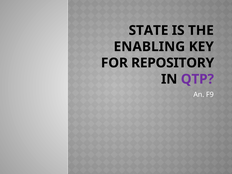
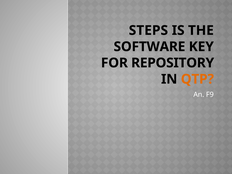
STATE: STATE -> STEPS (148, 30)
ENABLING: ENABLING -> SOFTWARE (149, 47)
QTP colour: purple -> orange (197, 79)
